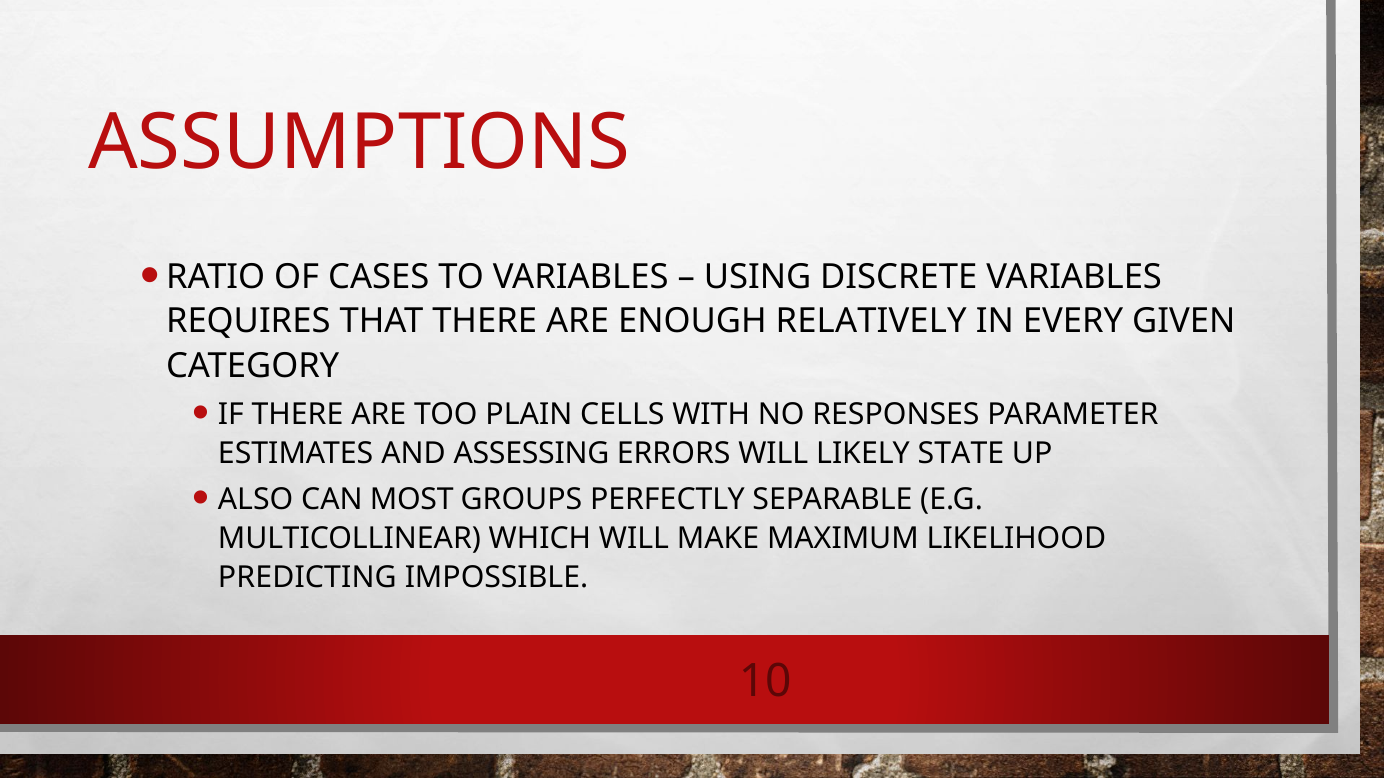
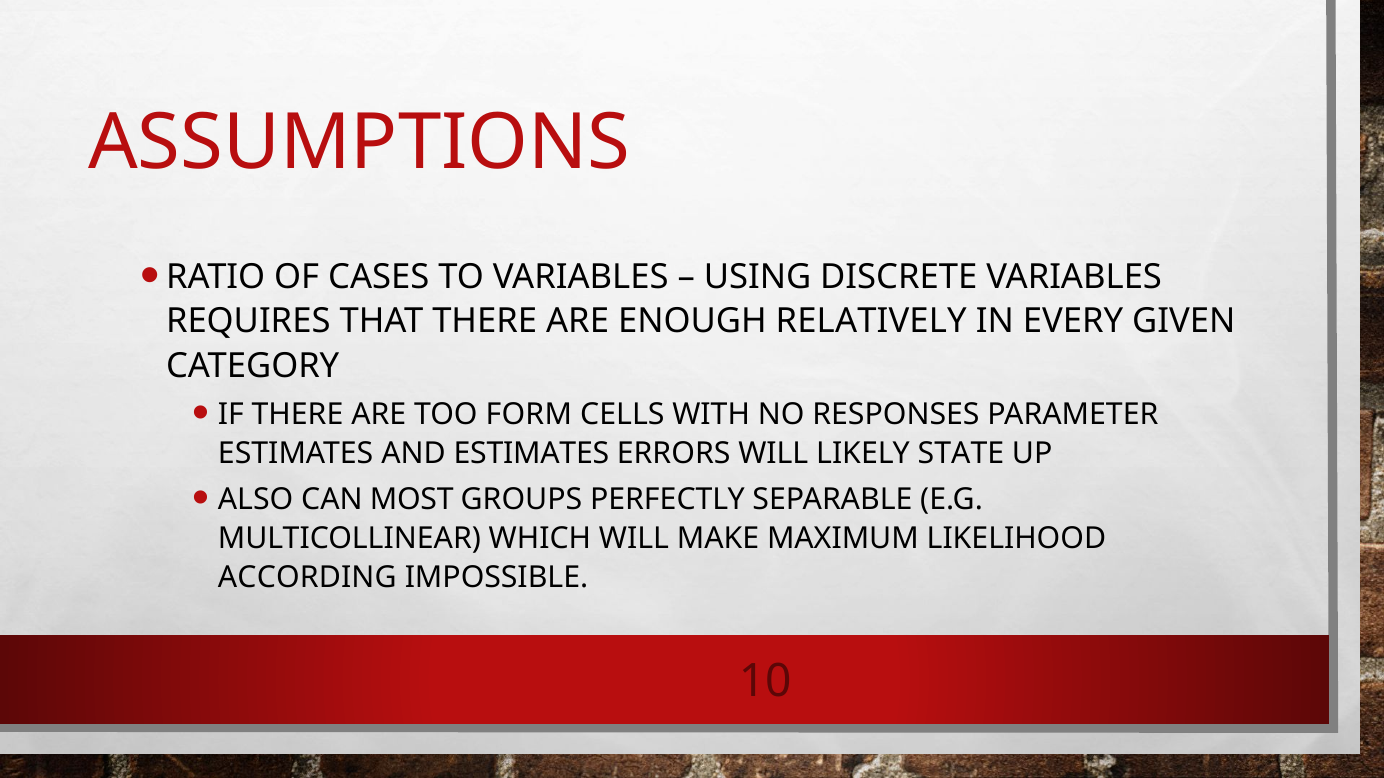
PLAIN: PLAIN -> FORM (529, 415)
AND ASSESSING: ASSESSING -> ESTIMATES (531, 454)
PREDICTING: PREDICTING -> ACCORDING (307, 578)
